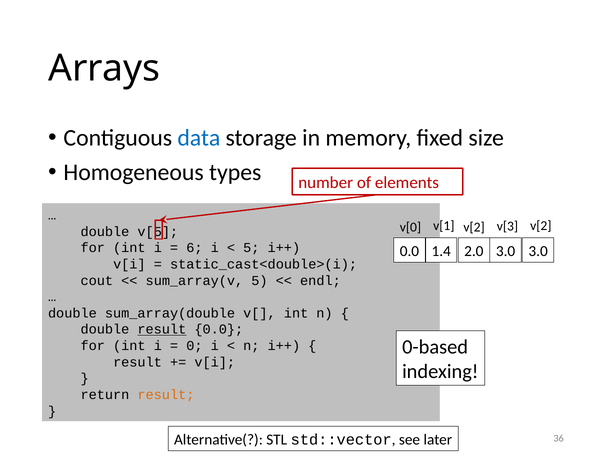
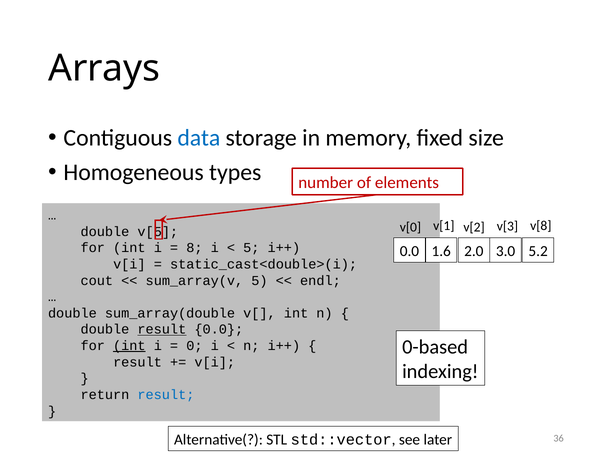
v[3 v[2: v[2 -> v[8 (541, 226)
6: 6 -> 8 (194, 248)
1.4: 1.4 -> 1.6 (441, 251)
3.0 3.0: 3.0 -> 5.2 (538, 251)
int underline: none -> present (129, 346)
result colour: orange -> blue (166, 395)
